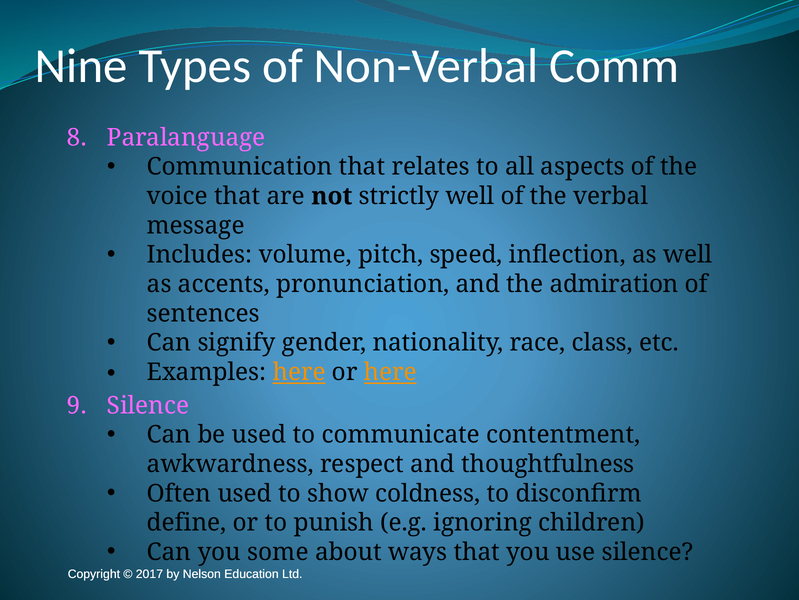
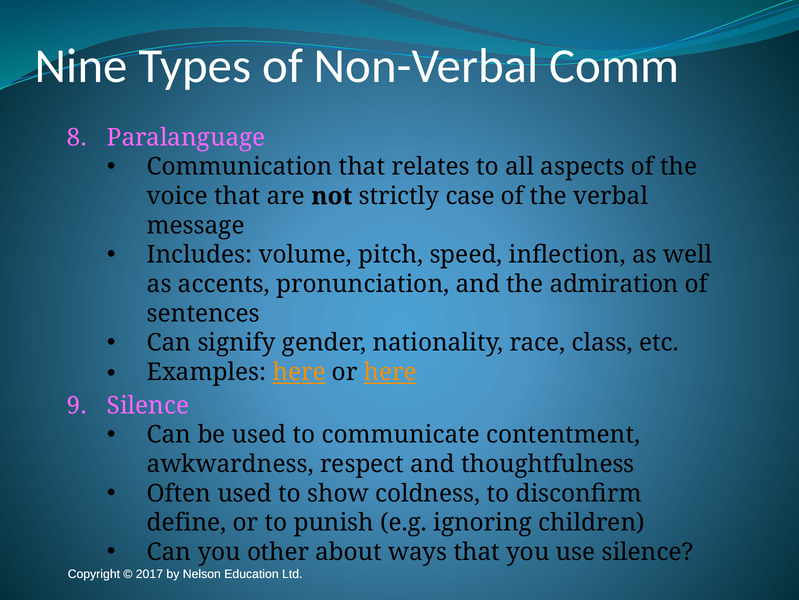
strictly well: well -> case (470, 196)
some: some -> other (278, 551)
